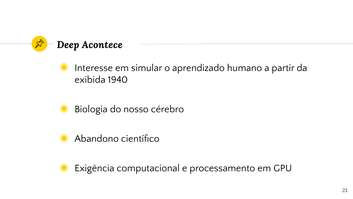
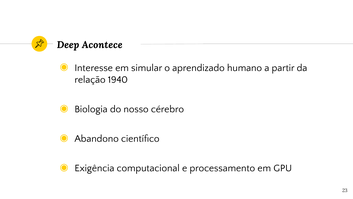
exibida: exibida -> relação (90, 79)
